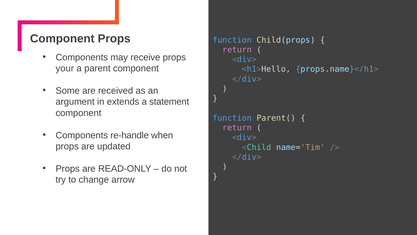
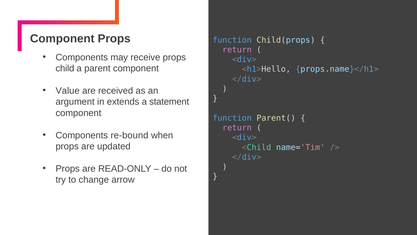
your: your -> child (65, 68)
Some: Some -> Value (68, 91)
re-handle: re-handle -> re-bound (129, 135)
